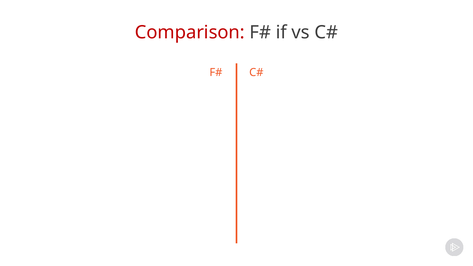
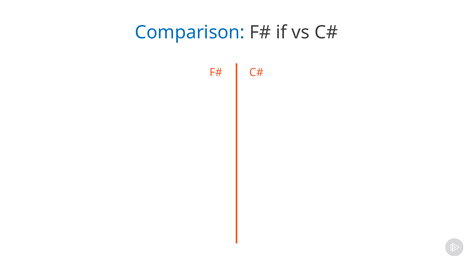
Comparison colour: red -> blue (190, 33)
